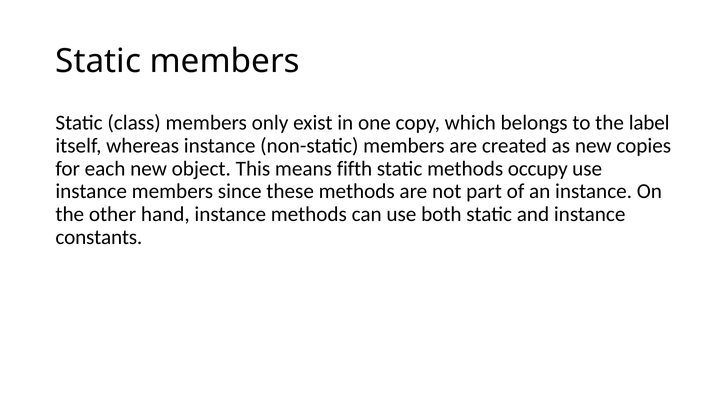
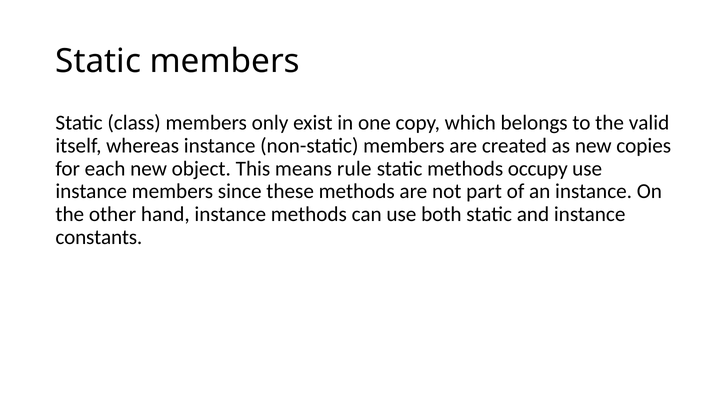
label: label -> valid (649, 123)
fifth: fifth -> rule (354, 169)
